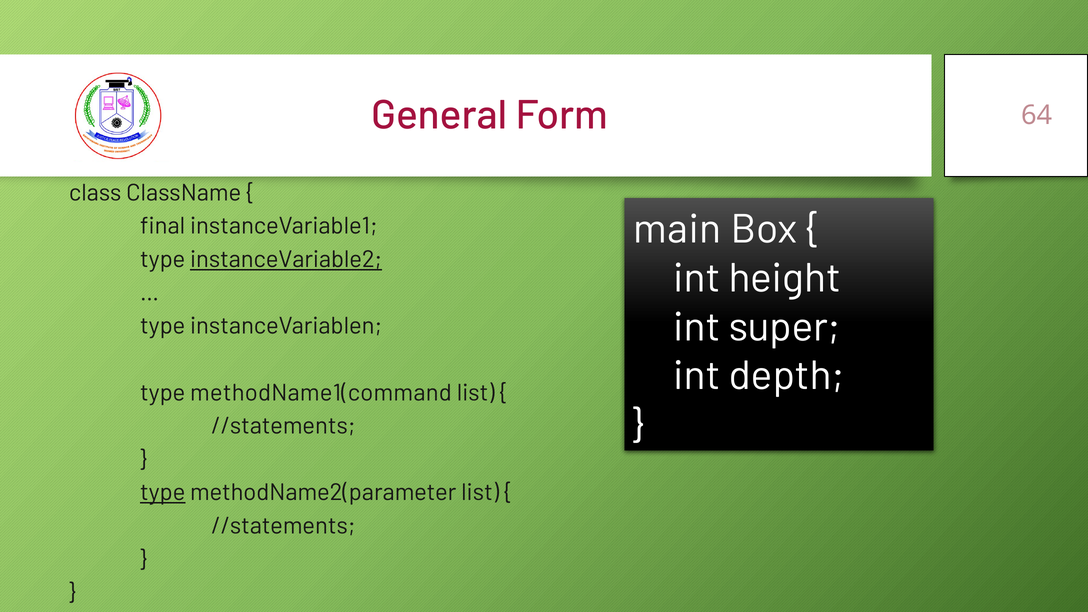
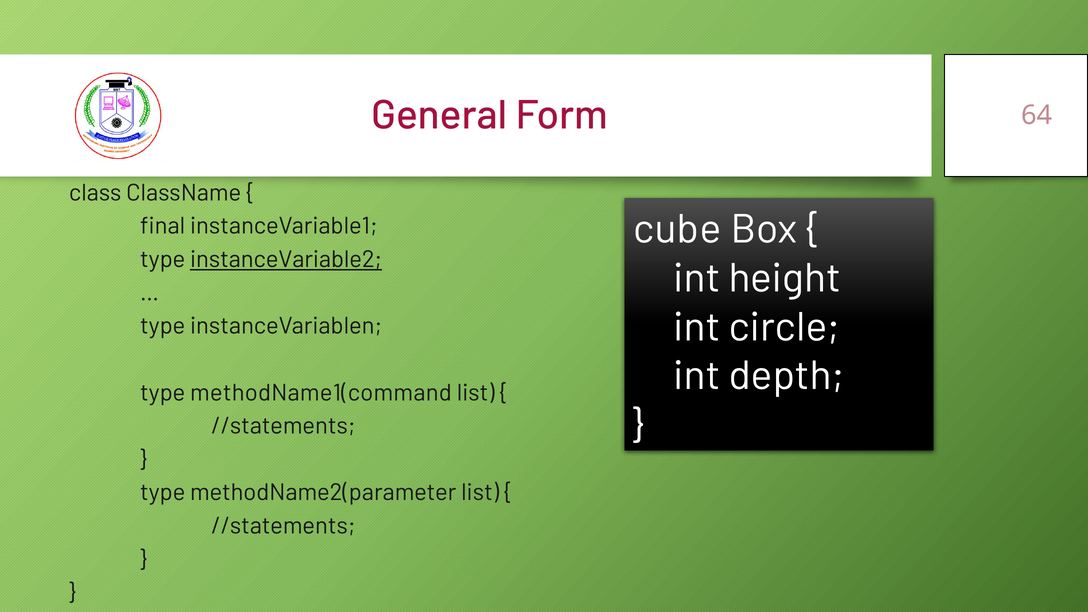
main: main -> cube (677, 229)
super: super -> circle (784, 327)
type underline: present -> none (163, 493)
